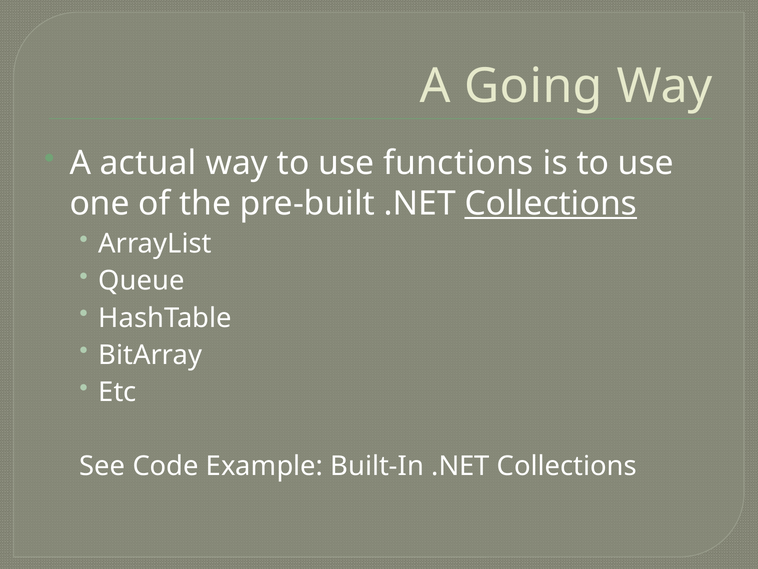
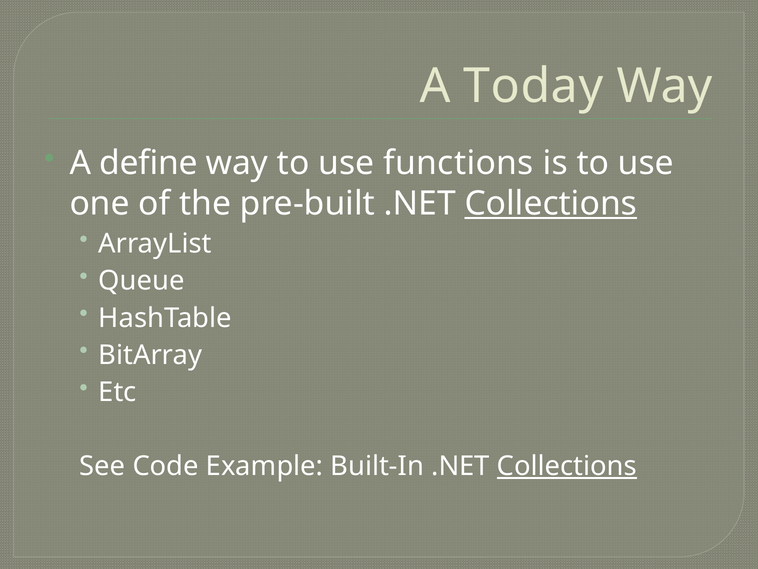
Going: Going -> Today (533, 86)
actual: actual -> define (149, 163)
Collections underline: none -> present (567, 466)
